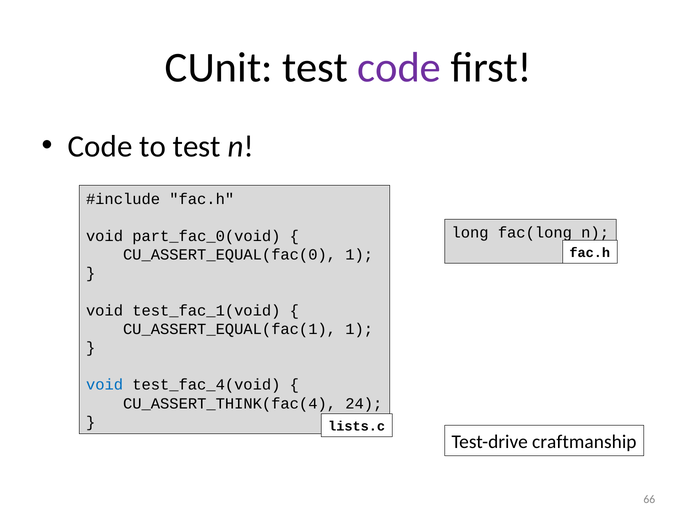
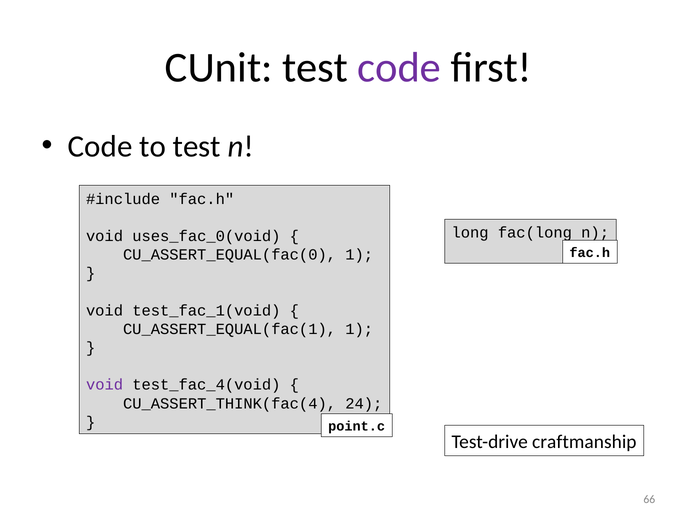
part_fac_0(void: part_fac_0(void -> uses_fac_0(void (206, 236)
void colour: blue -> purple (105, 385)
lists.c: lists.c -> point.c (357, 426)
